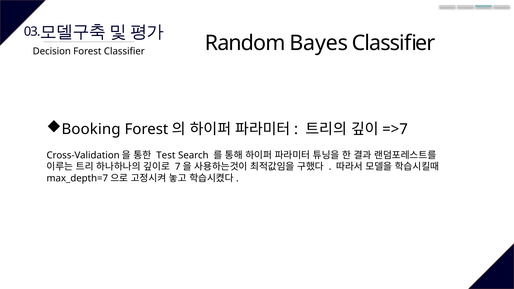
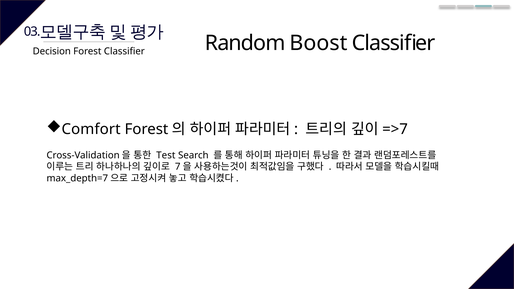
Bayes: Bayes -> Boost (319, 43)
Booking: Booking -> Comfort (91, 129)
